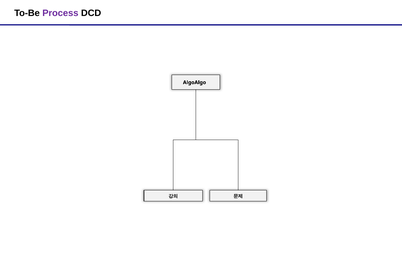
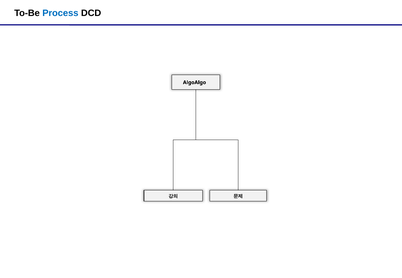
Process colour: purple -> blue (60, 13)
